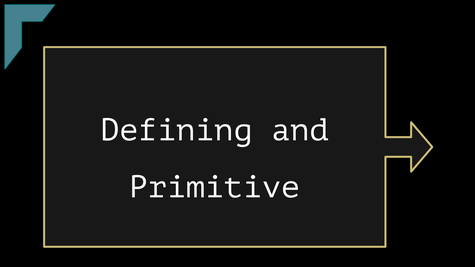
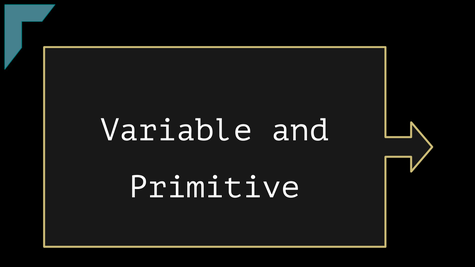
Defining: Defining -> Variable (177, 130)
